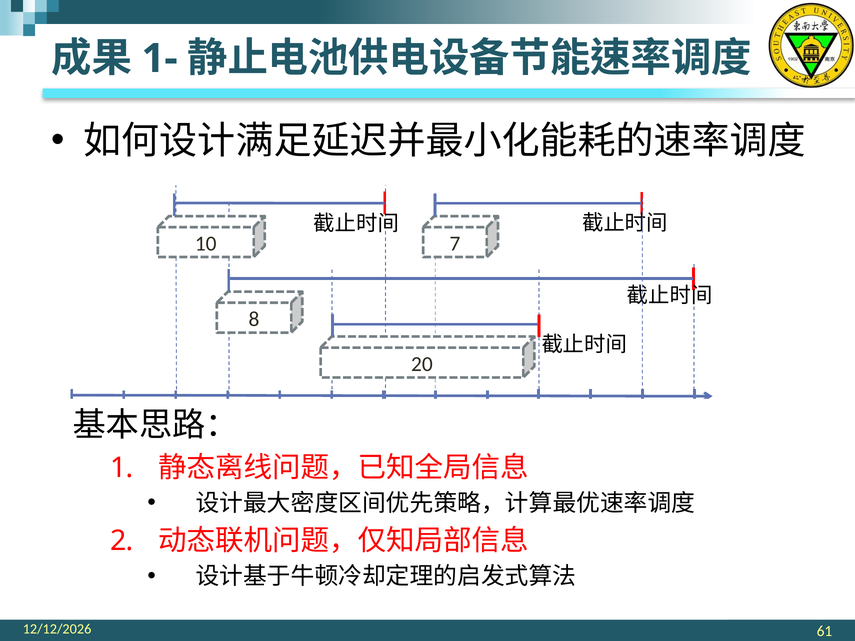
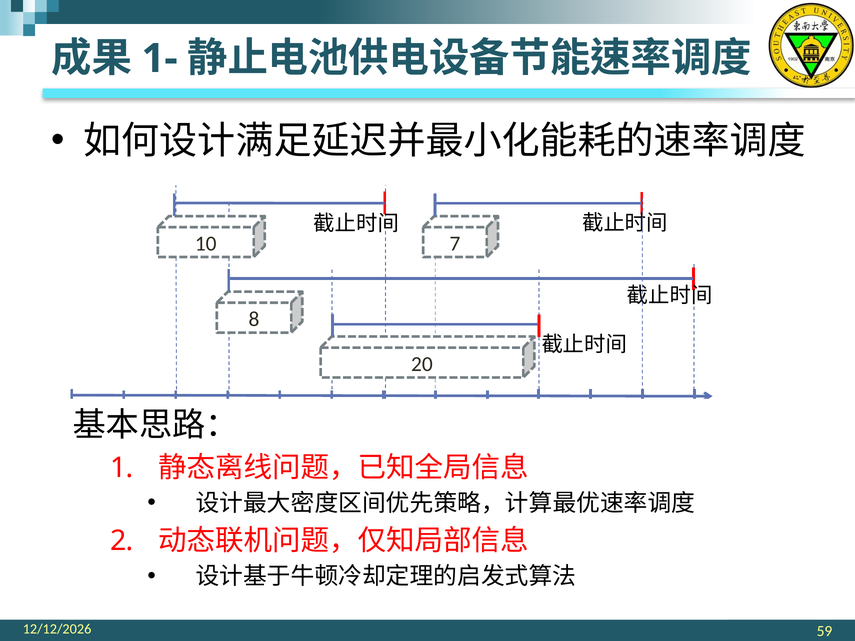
61: 61 -> 59 (824, 631)
